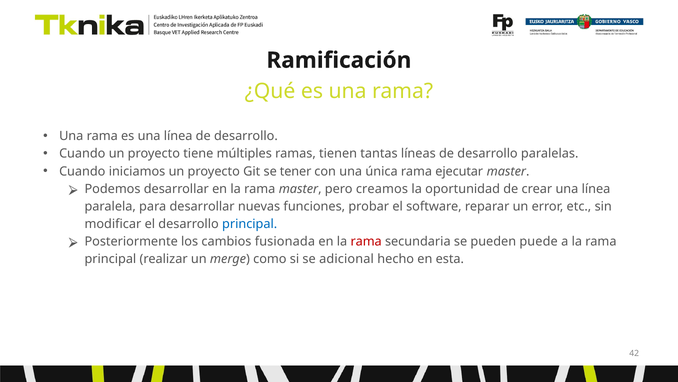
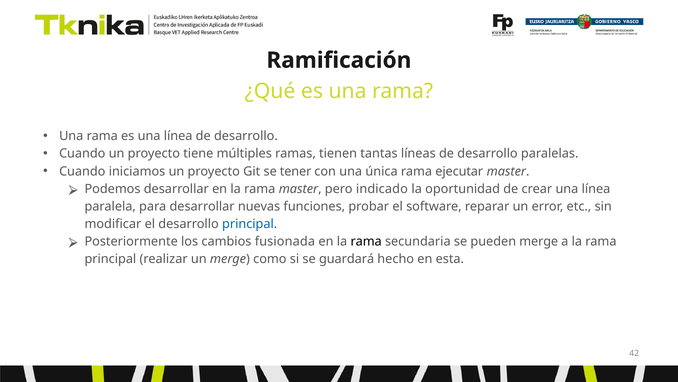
creamos: creamos -> indicado (382, 189)
rama colour: red -> black (366, 241)
pueden puede: puede -> merge (539, 241)
adicional: adicional -> guardará (347, 259)
